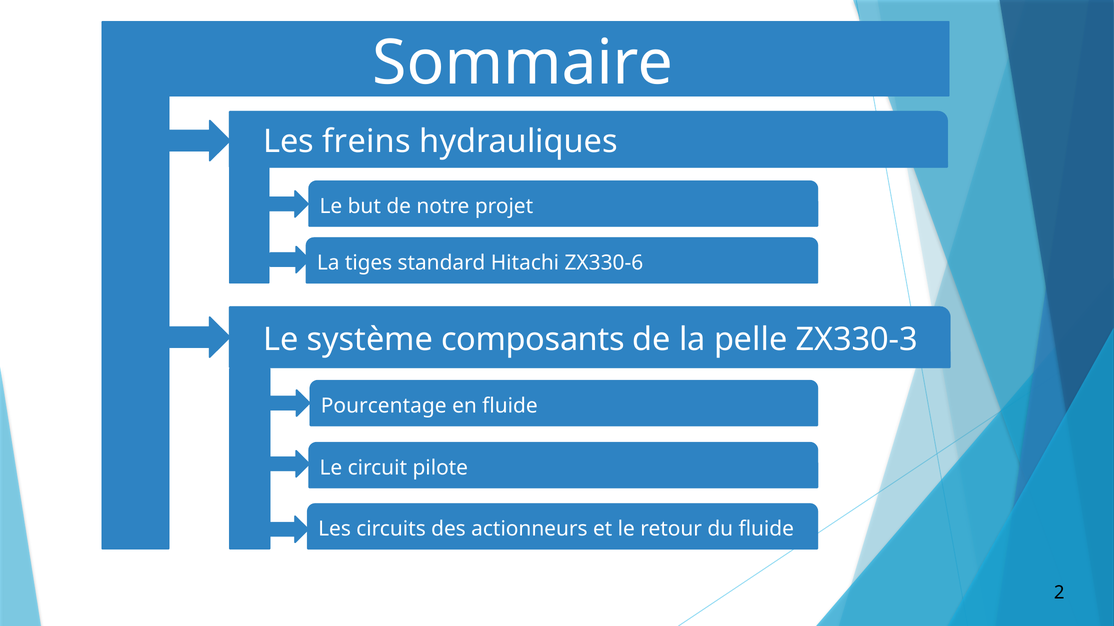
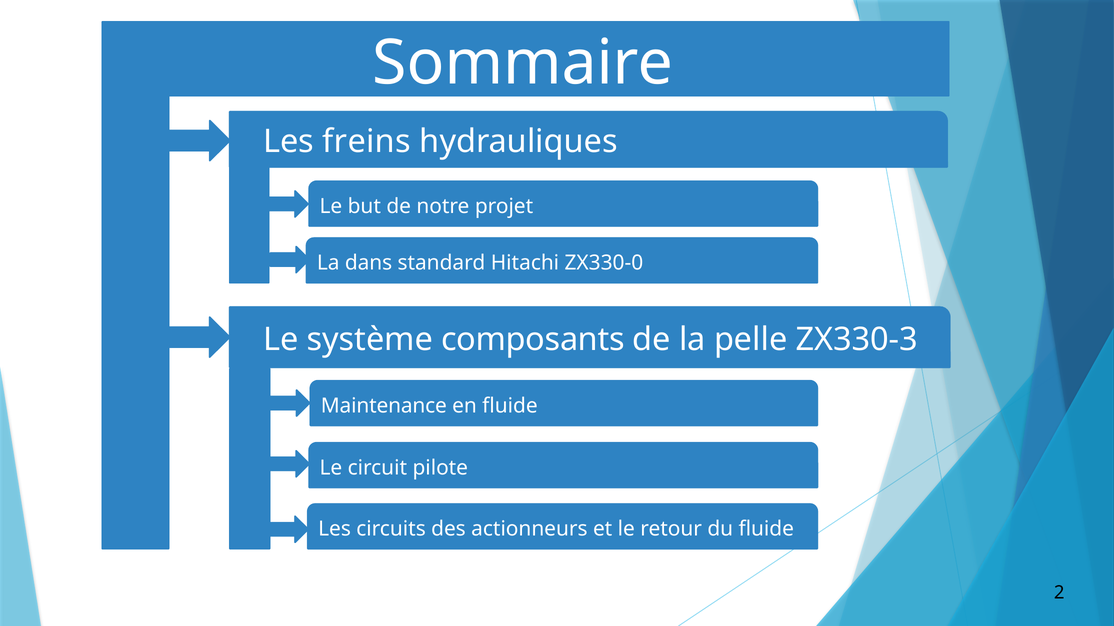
tiges: tiges -> dans (369, 263)
ZX330-6: ZX330-6 -> ZX330-0 (604, 263)
Pourcentage: Pourcentage -> Maintenance (384, 406)
